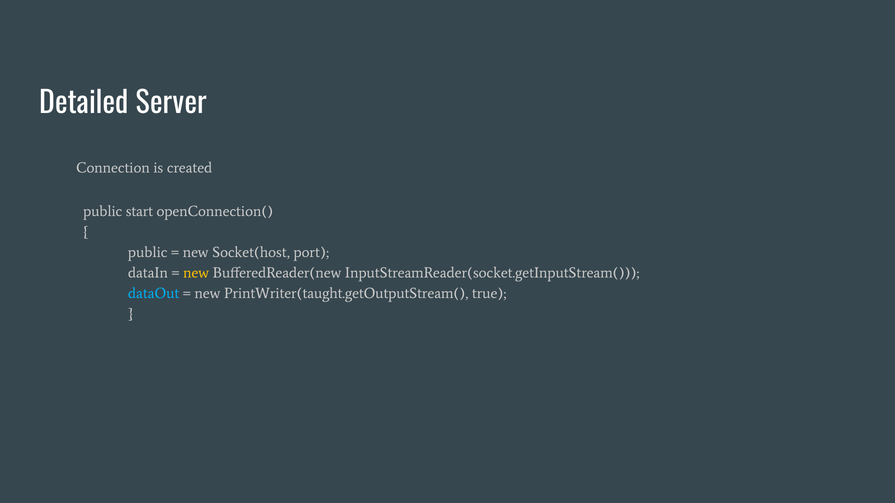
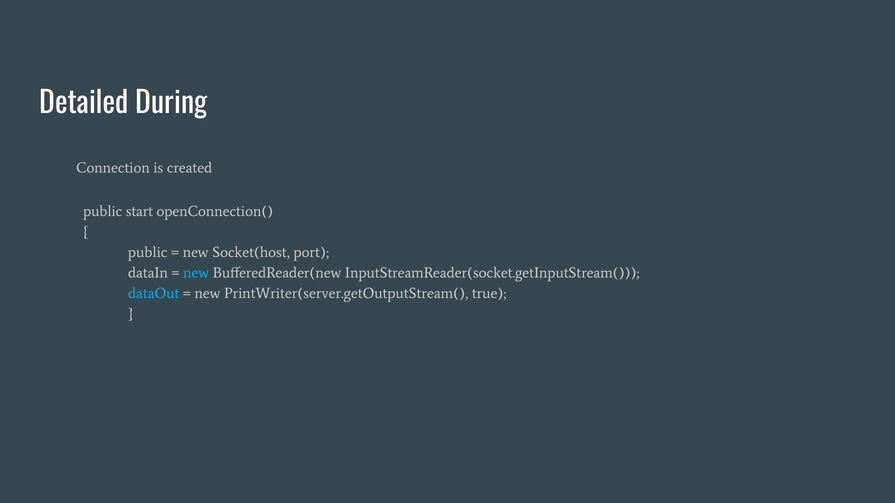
Server: Server -> During (171, 104)
new colour: yellow -> light blue (196, 273)
PrintWriter(taught.getOutputStream(: PrintWriter(taught.getOutputStream( -> PrintWriter(server.getOutputStream( (346, 294)
